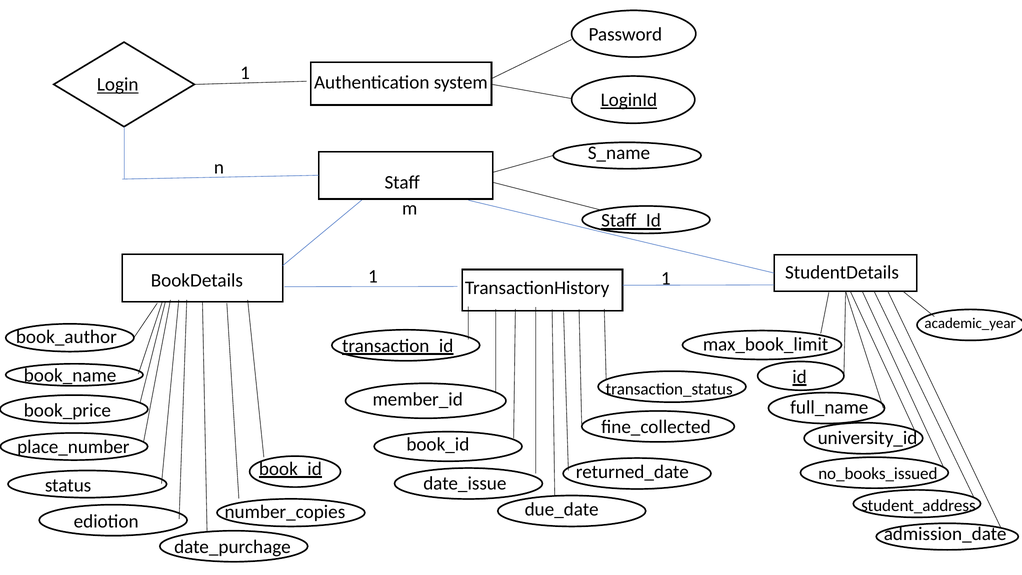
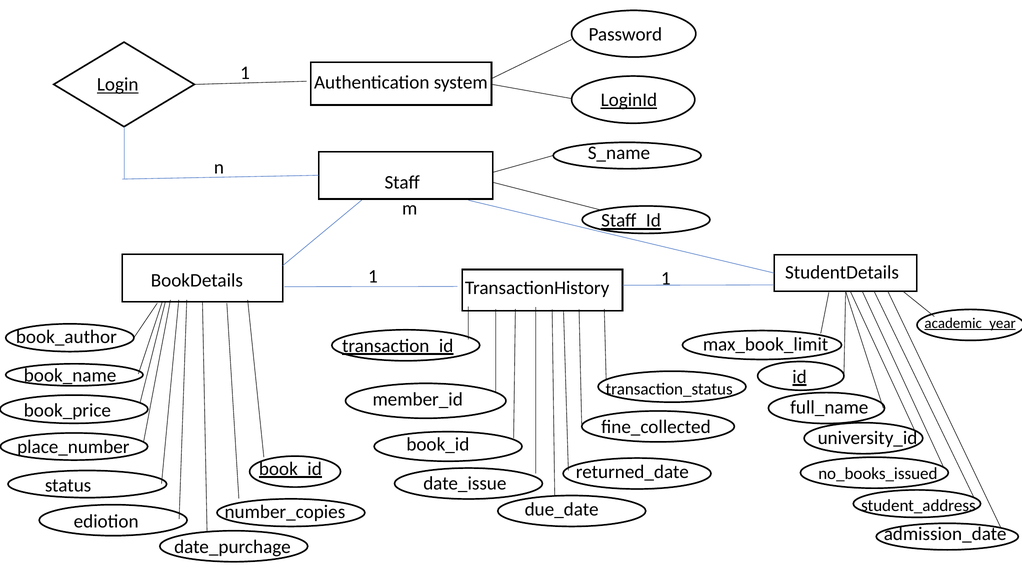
academic_year underline: none -> present (970, 323)
